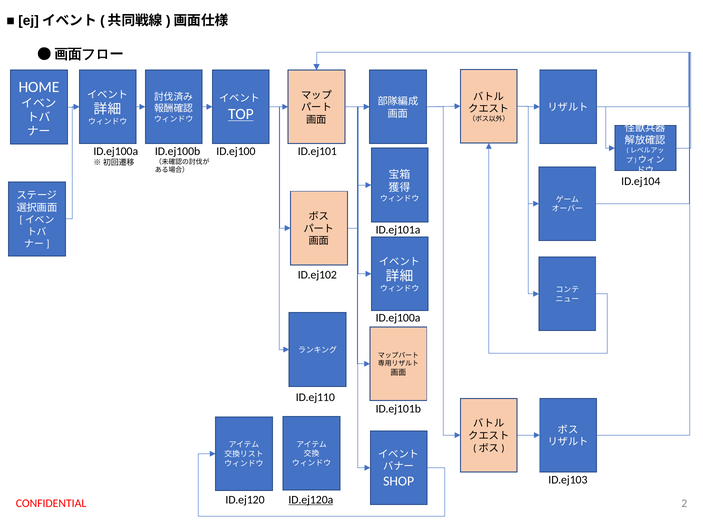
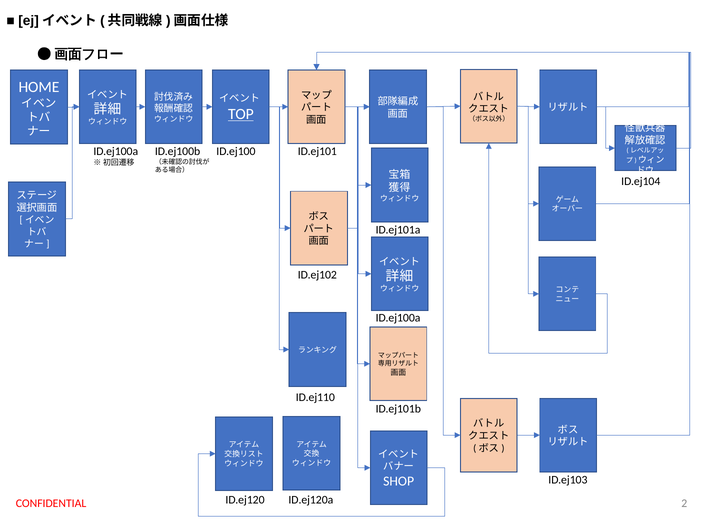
ID.ej120a underline: present -> none (311, 500)
